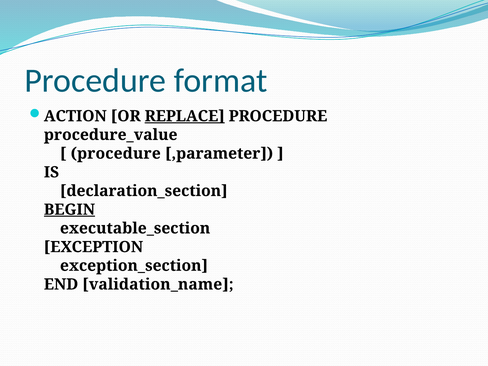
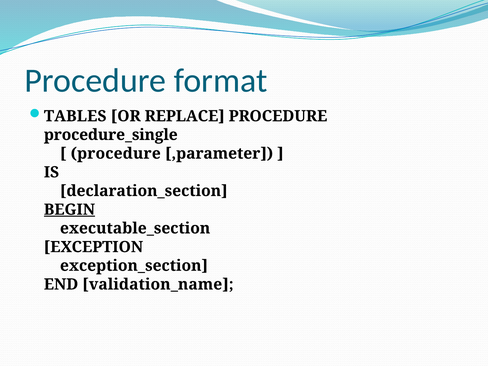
ACTION: ACTION -> TABLES (75, 116)
REPLACE underline: present -> none (185, 116)
procedure_value: procedure_value -> procedure_single (111, 135)
